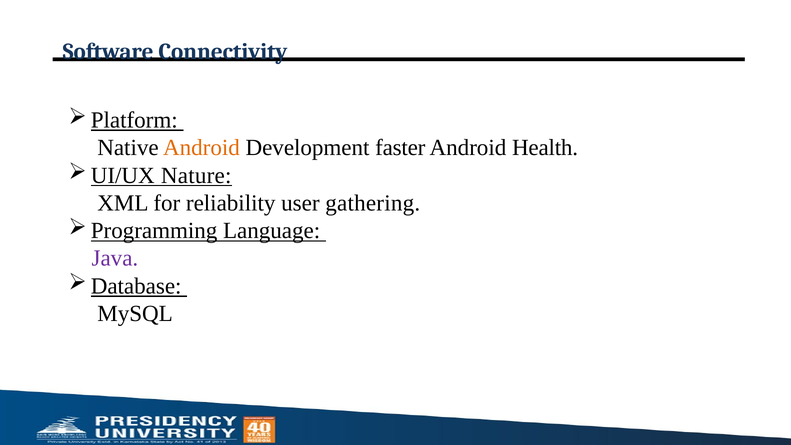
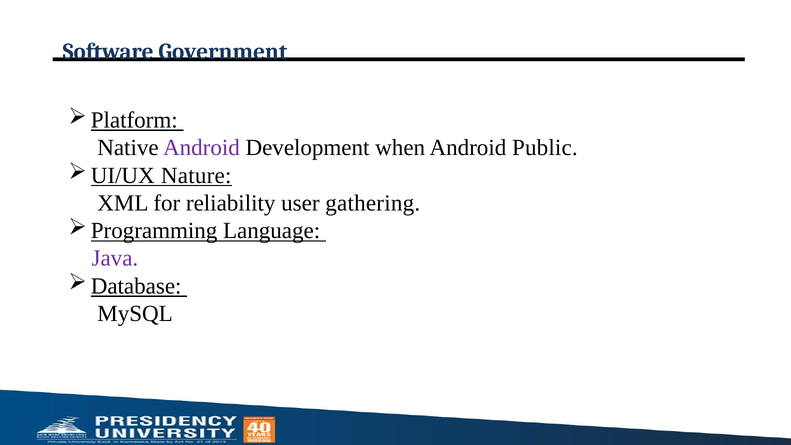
Connectivity: Connectivity -> Government (223, 51)
Android colour: orange -> purple (201, 148)
faster: faster -> when (400, 148)
Health: Health -> Public (545, 148)
